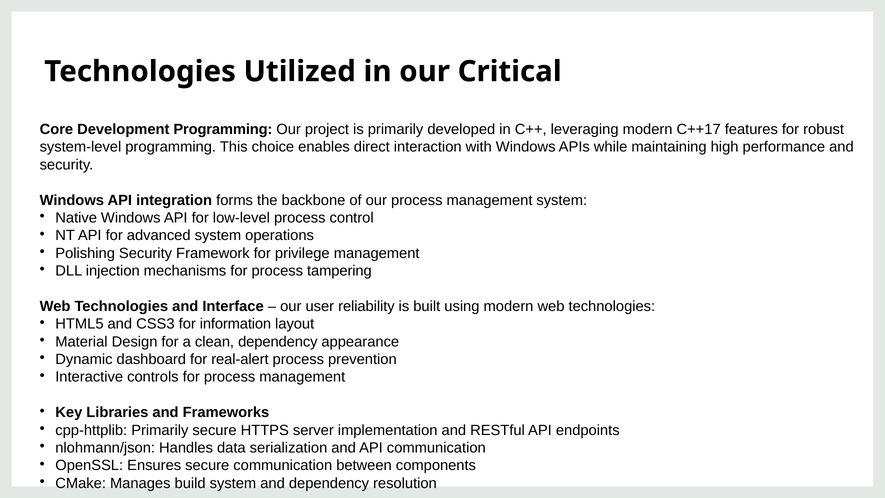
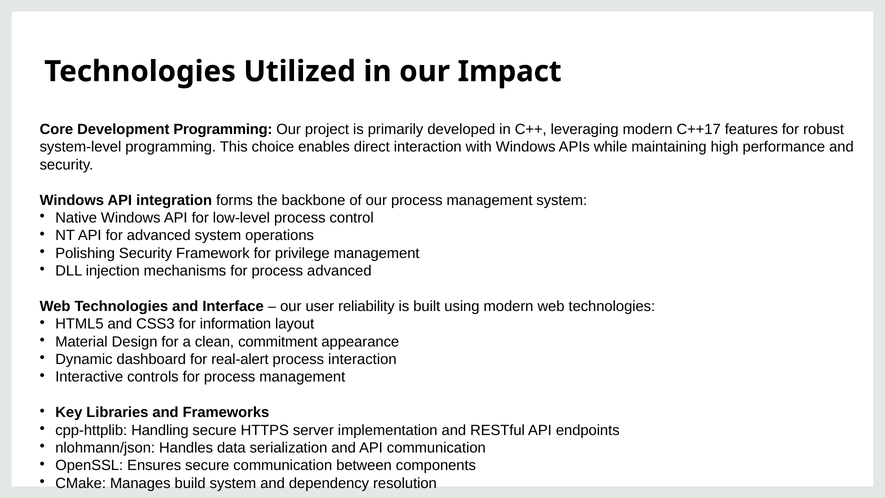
Critical: Critical -> Impact (510, 71)
process tampering: tampering -> advanced (339, 271)
clean dependency: dependency -> commitment (278, 342)
process prevention: prevention -> interaction (362, 359)
cpp-httplib Primarily: Primarily -> Handling (160, 430)
